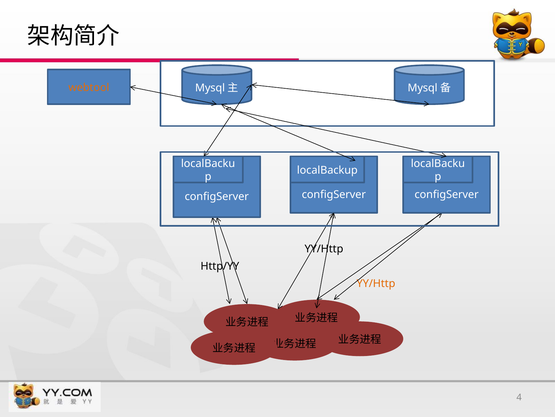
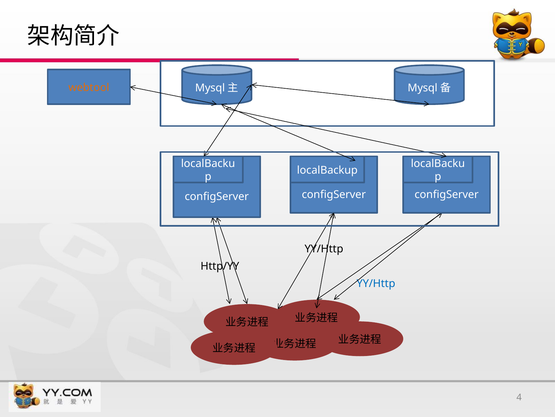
YY/Http colour: orange -> blue (376, 283)
